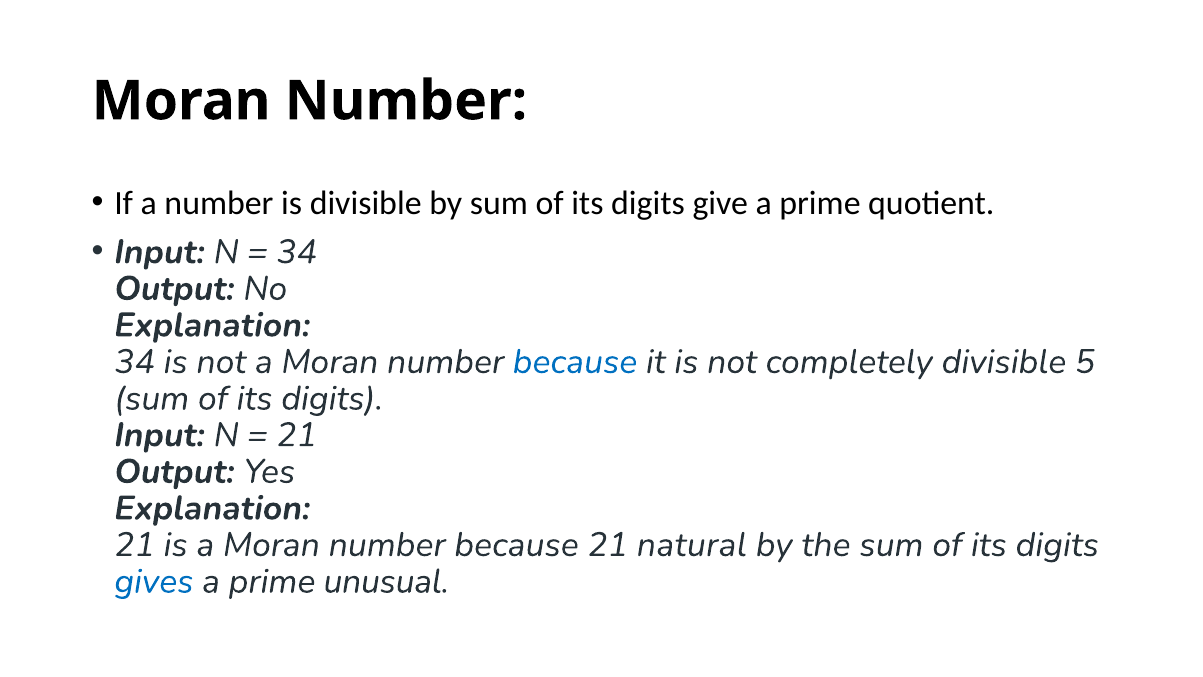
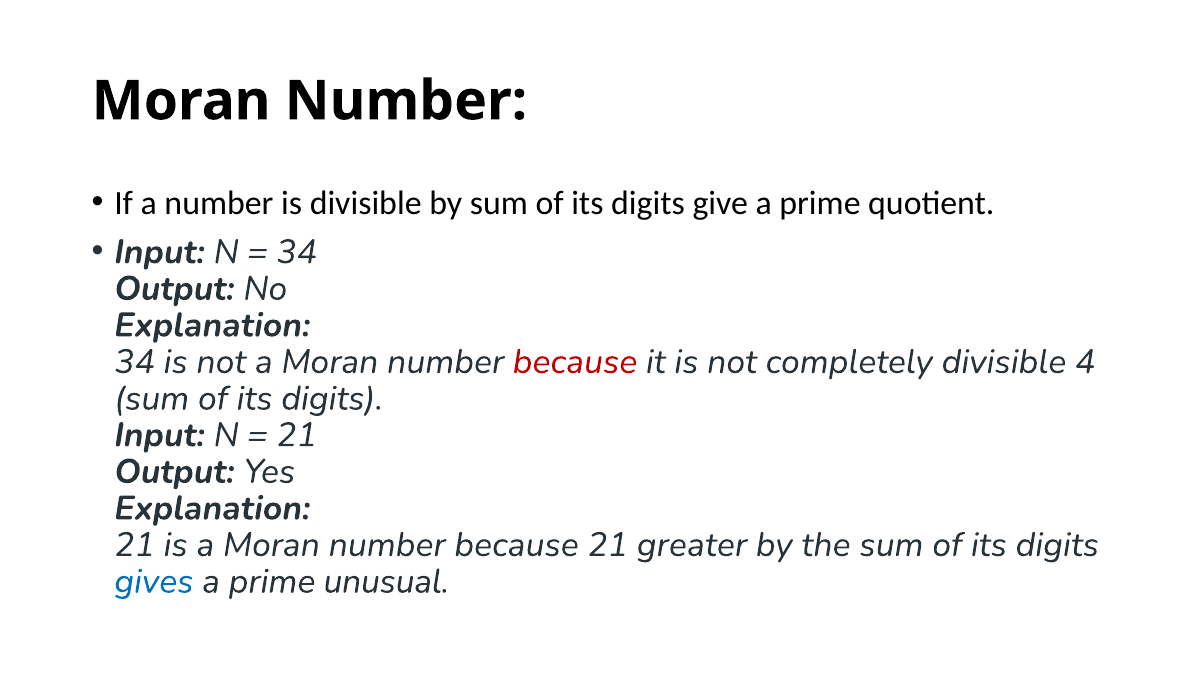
because colour: blue -> red (575, 362)
5: 5 -> 4 (1085, 362)
natural: natural -> greater (692, 545)
